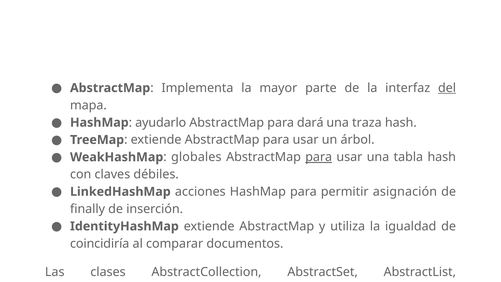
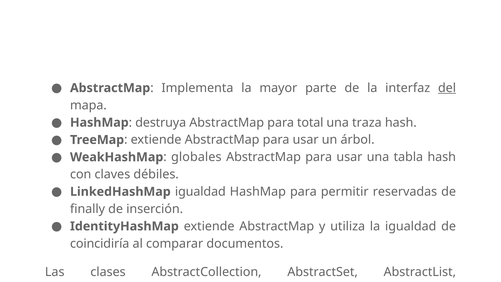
ayudarlo: ayudarlo -> destruya (161, 122)
dará: dará -> total (310, 122)
para underline: present -> none (319, 157)
LinkedHashMap acciones: acciones -> igualdad (200, 192)
asignación: asignación -> reservadas (405, 192)
